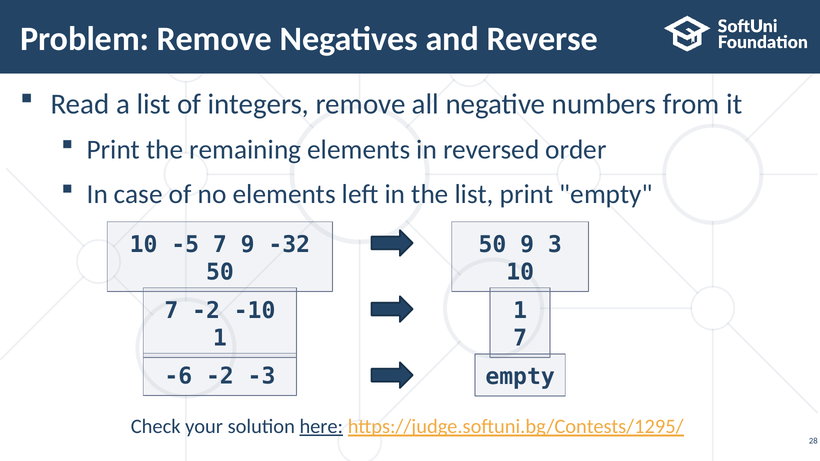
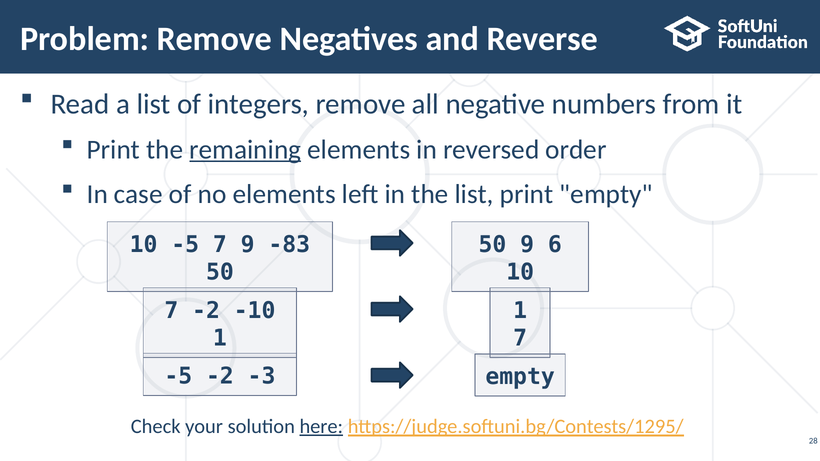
remaining underline: none -> present (245, 150)
-32: -32 -> -83 (289, 245)
3: 3 -> 6 (555, 245)
-6: -6 -> -5 (178, 376)
